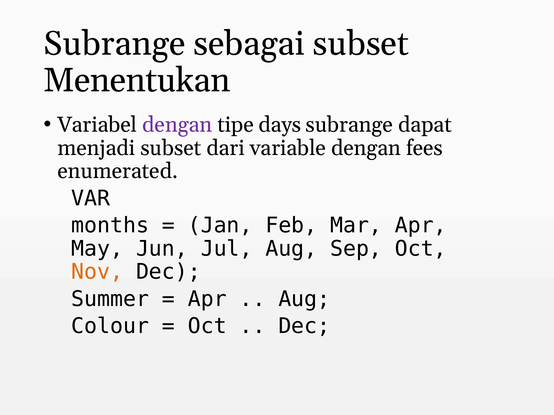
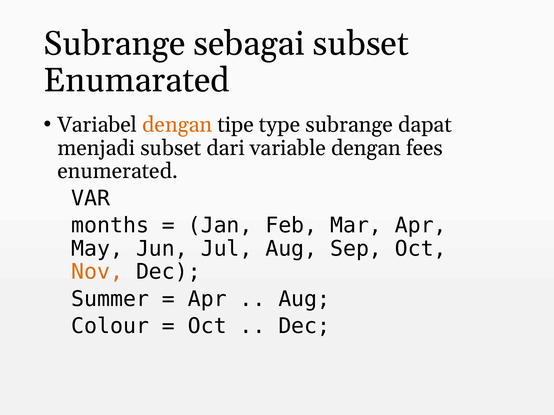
Menentukan: Menentukan -> Enumarated (137, 80)
dengan colour: purple -> orange (177, 125)
days: days -> type (280, 125)
